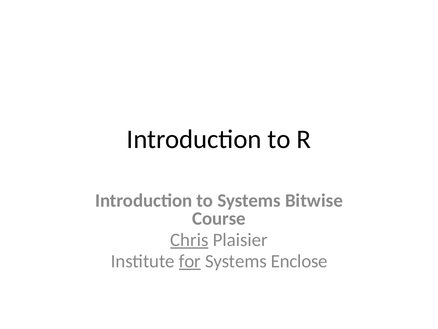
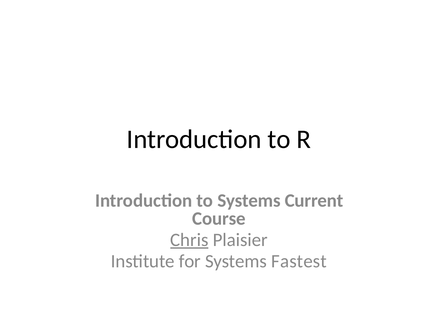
Bitwise: Bitwise -> Current (314, 200)
for underline: present -> none (190, 261)
Enclose: Enclose -> Fastest (299, 261)
